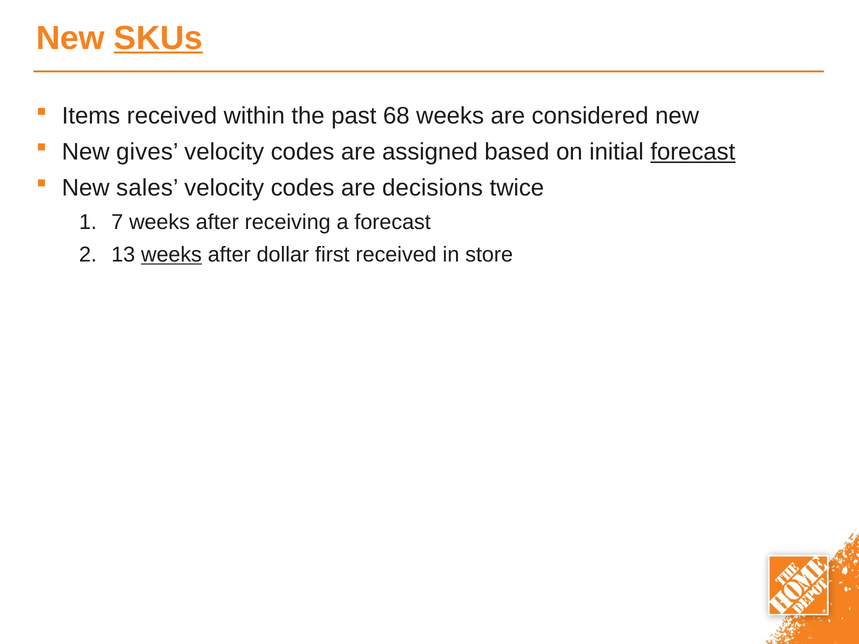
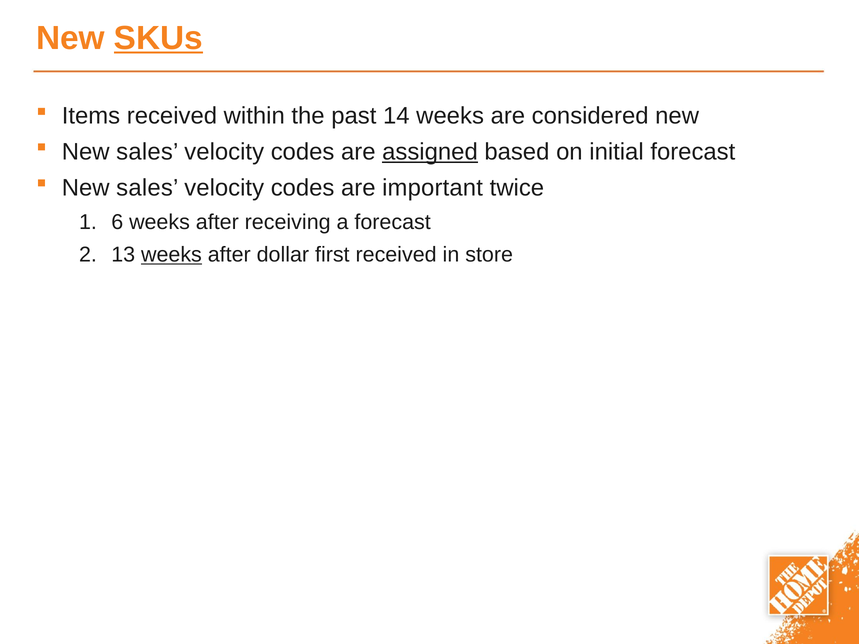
68: 68 -> 14 (396, 116)
gives: gives -> sales (147, 152)
assigned underline: none -> present (430, 152)
forecast underline: present -> none (693, 152)
decisions: decisions -> important (433, 188)
7: 7 -> 6 (117, 222)
